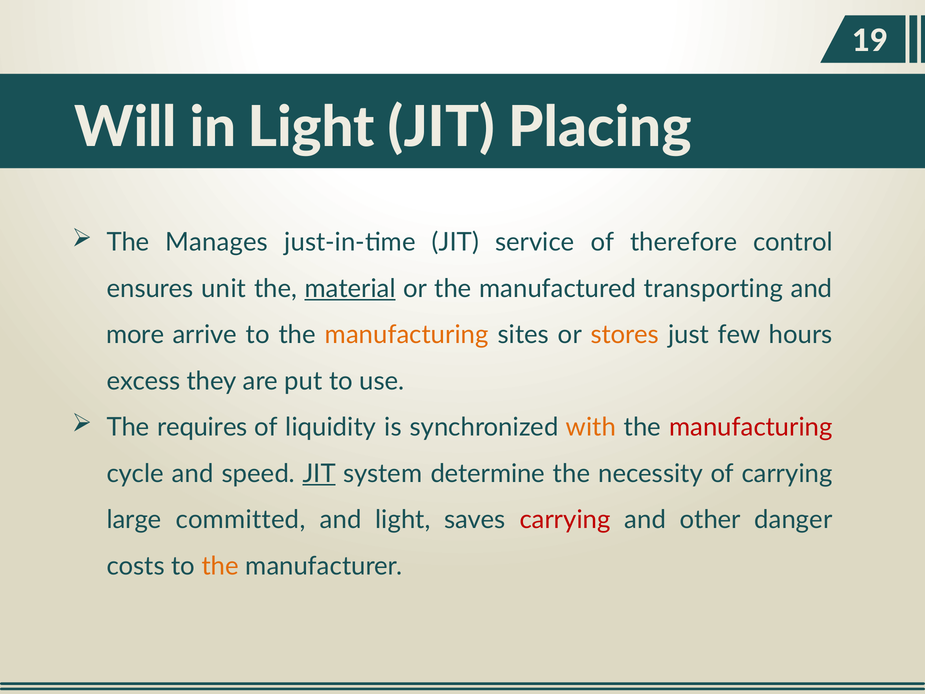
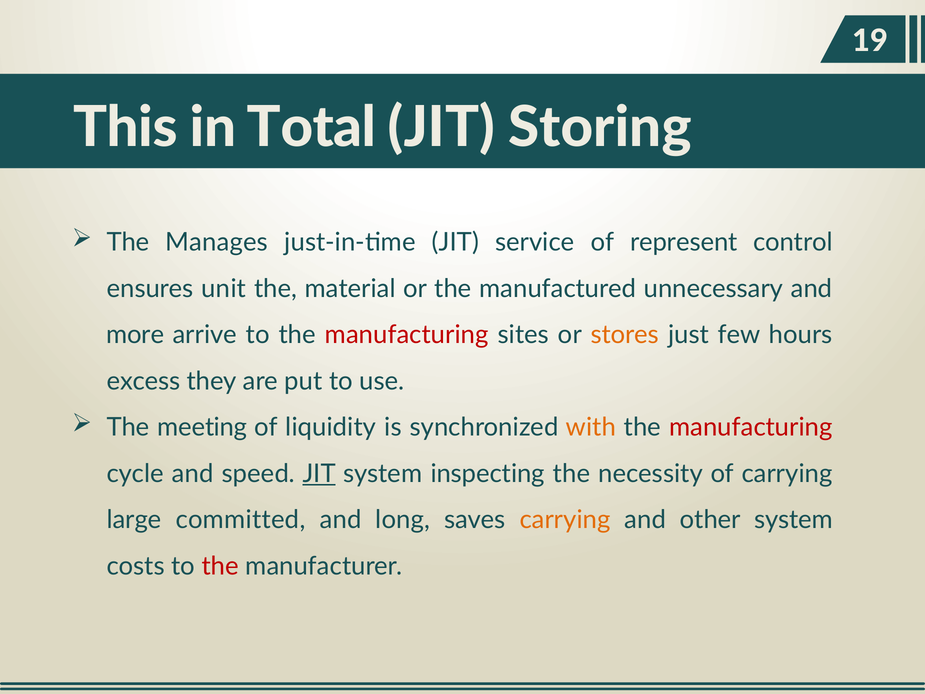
Will: Will -> This (125, 128)
in Light: Light -> Total (311, 128)
Placing: Placing -> Storing (600, 128)
therefore: therefore -> represent (684, 242)
material underline: present -> none (350, 288)
transporting: transporting -> unnecessary (713, 288)
manufacturing colour: orange -> red (407, 335)
requires: requires -> meeting (202, 427)
determine: determine -> inspecting (488, 473)
and light: light -> long (403, 520)
carrying colour: red -> orange (565, 520)
other danger: danger -> system (793, 520)
the colour: orange -> red (220, 566)
